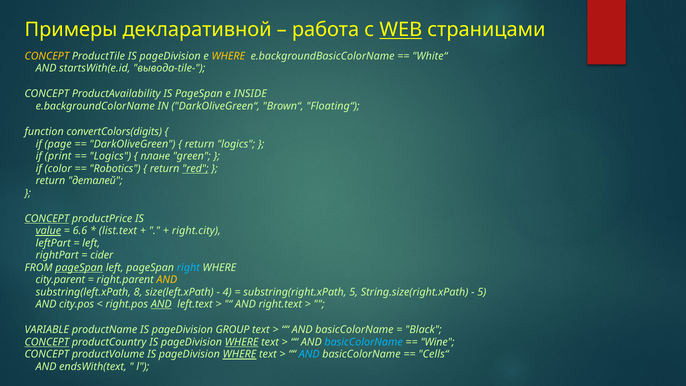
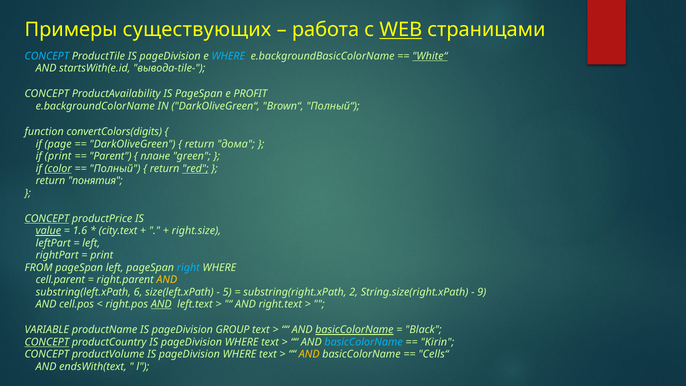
декларативной: декларативной -> существующих (197, 30)
CONCEPT colour: yellow -> light blue (47, 56)
WHERE colour: yellow -> light blue (228, 56)
White“ underline: none -> present (430, 56)
INSIDE: INSIDE -> PROFIT (250, 94)
Floating“: Floating“ -> Полный“ (333, 106)
return logics: logics -> дома (236, 144)
Logics: Logics -> Parent (110, 156)
color underline: none -> present (58, 168)
Robotics: Robotics -> Полный (115, 168)
деталей: деталей -> понятия (95, 181)
6.6: 6.6 -> 1.6 (80, 231)
list.text: list.text -> city.text (118, 231)
right.city: right.city -> right.size (196, 231)
cider: cider -> print (102, 255)
pageSpan underline: present -> none (79, 267)
city.parent: city.parent -> cell.parent (60, 280)
8: 8 -> 6 (138, 292)
4: 4 -> 5 (227, 292)
substring(right.xPath 5: 5 -> 2 (354, 292)
5: 5 -> 9 (482, 292)
city.pos: city.pos -> cell.pos (77, 304)
basicColorName underline: none -> present (354, 330)
WHERE underline: present -> none (242, 342)
Wine: Wine -> Kirin (437, 342)
WHERE underline: present -> none (240, 354)
AND colour: light blue -> yellow (309, 354)
